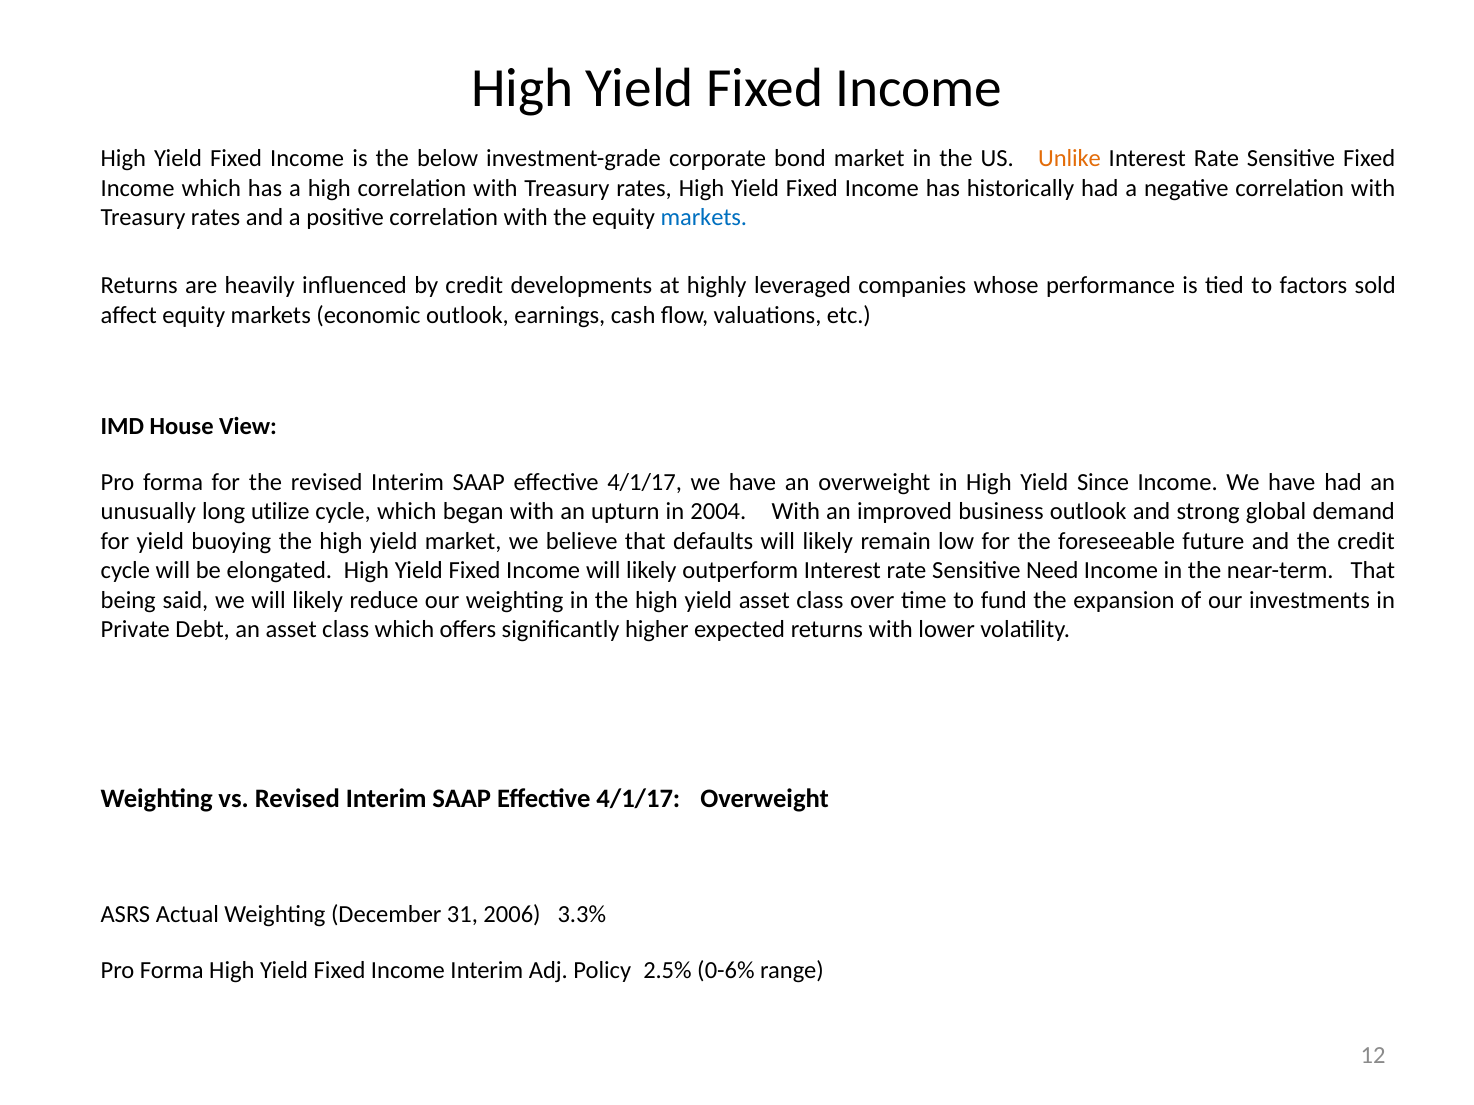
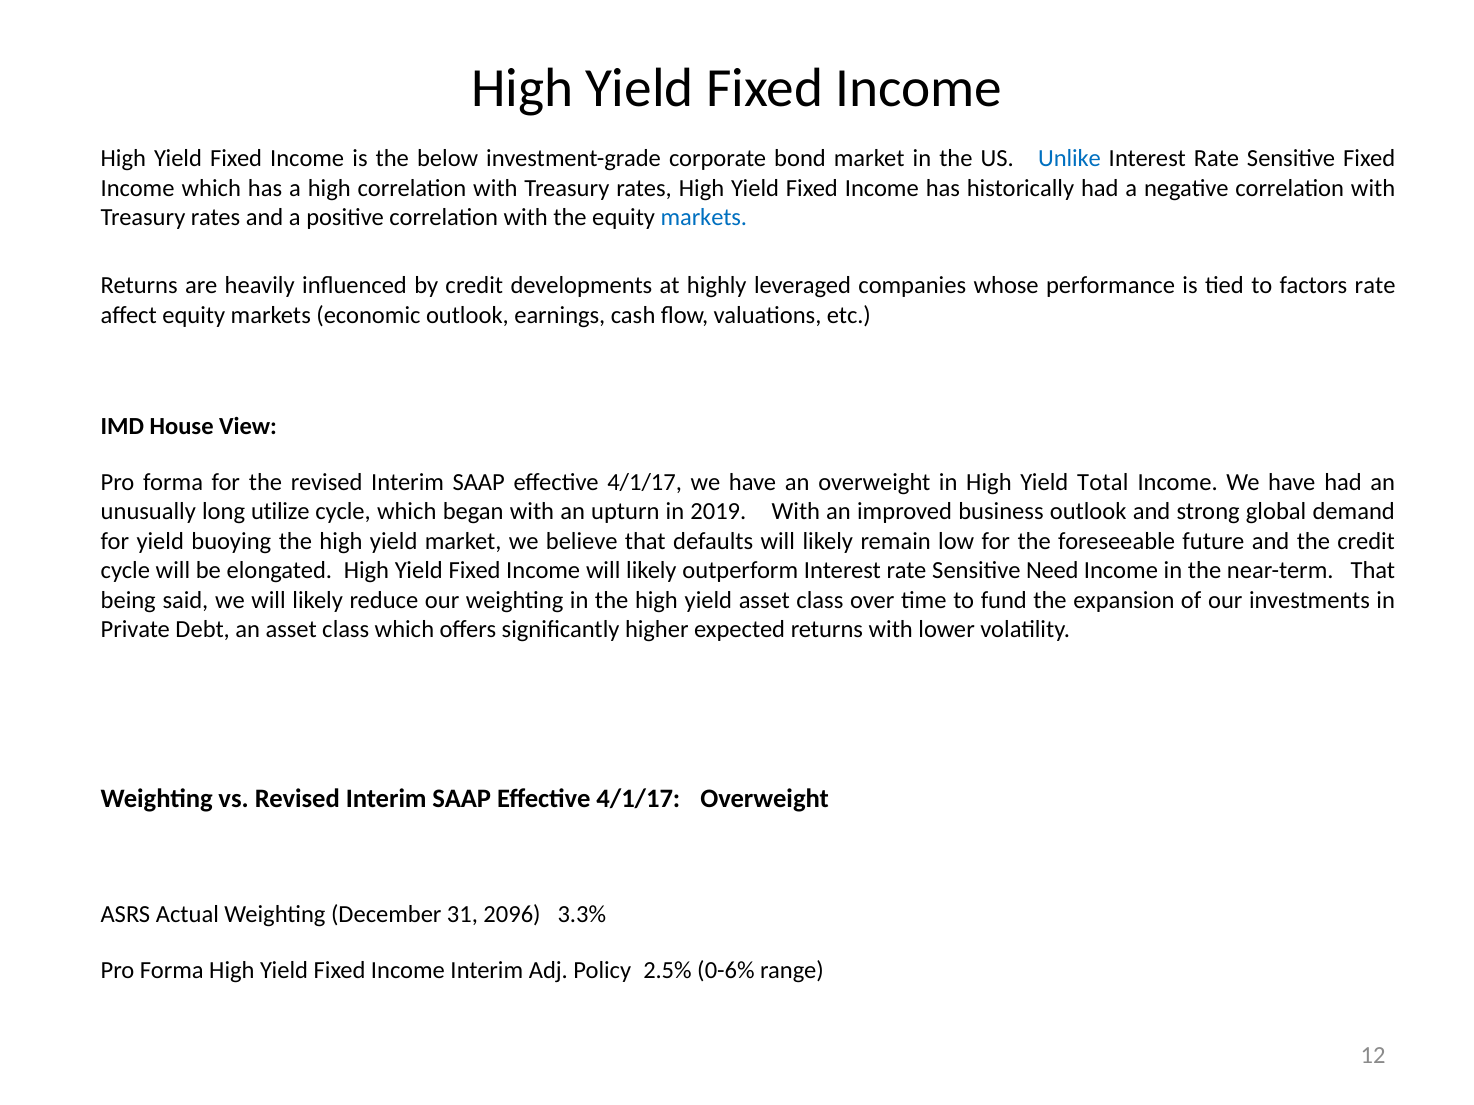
Unlike colour: orange -> blue (1069, 159)
factors sold: sold -> rate (1375, 286)
Since: Since -> Total (1103, 482)
2004: 2004 -> 2019 (718, 512)
2006: 2006 -> 2096 (512, 915)
